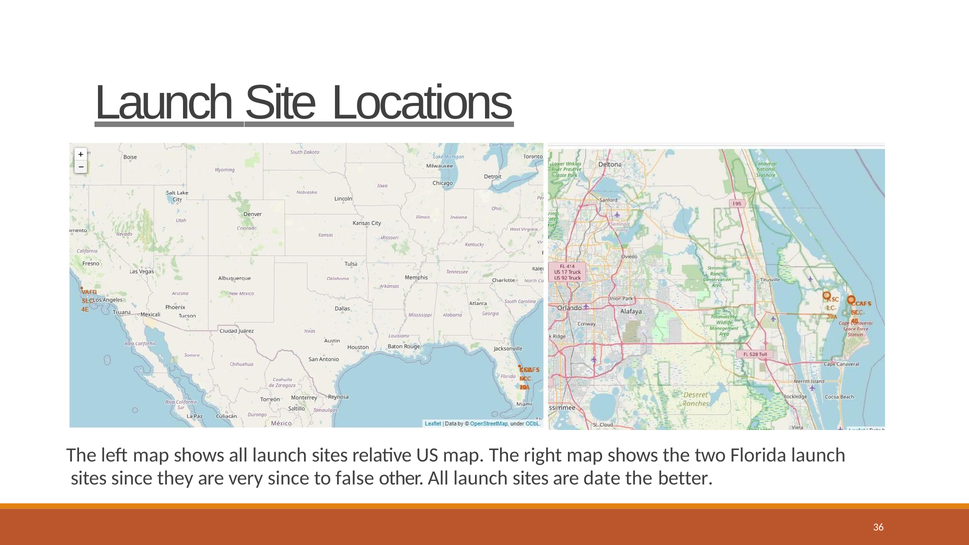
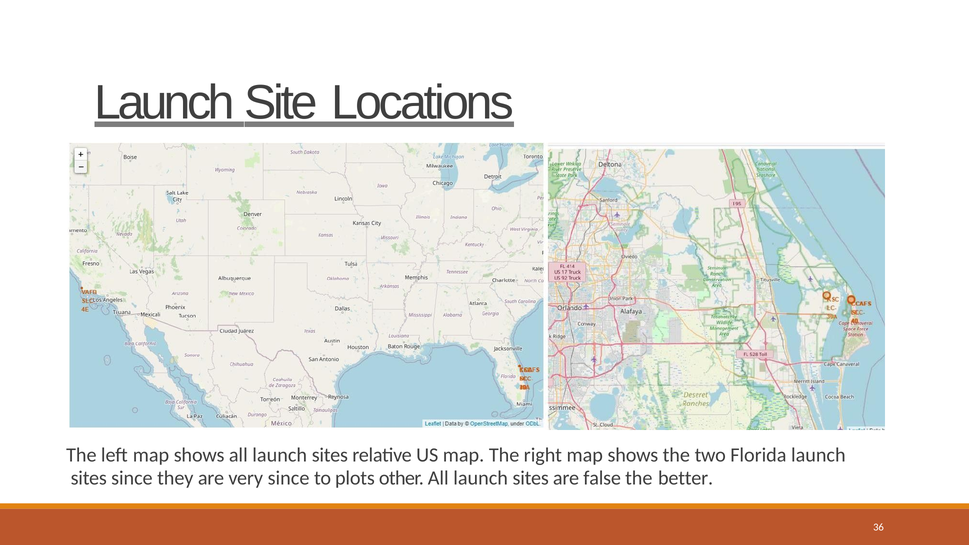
false: false -> plots (355, 478)
date: date -> false (602, 478)
